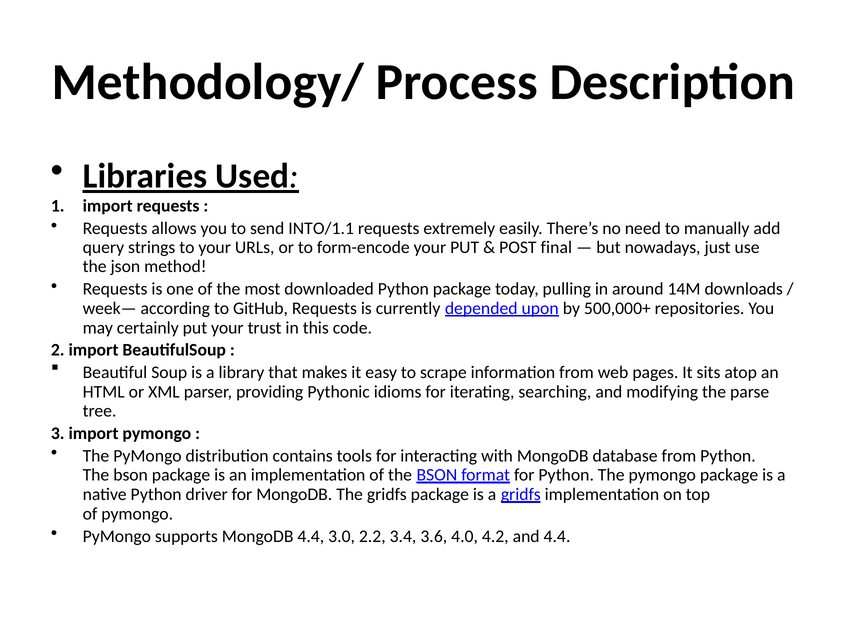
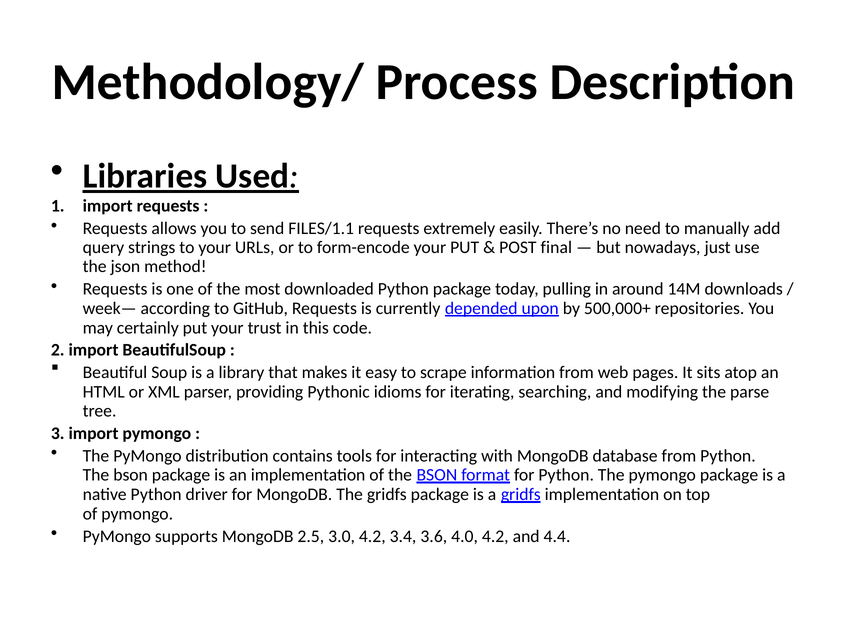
INTO/1.1: INTO/1.1 -> FILES/1.1 (321, 228)
MongoDB 4.4: 4.4 -> 2.5 (311, 536)
3.0 2.2: 2.2 -> 4.2 (372, 536)
